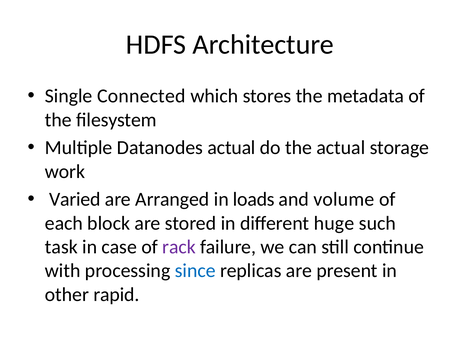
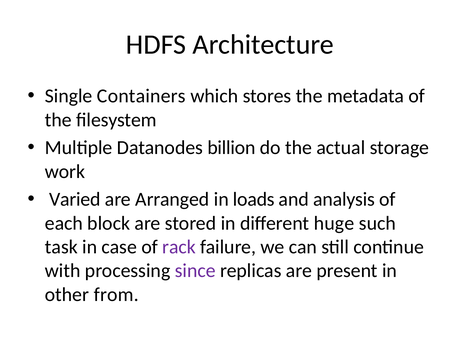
Connected: Connected -> Containers (141, 96)
Datanodes actual: actual -> billion (232, 148)
volume: volume -> analysis (344, 199)
since colour: blue -> purple (195, 271)
rapid: rapid -> from (116, 294)
